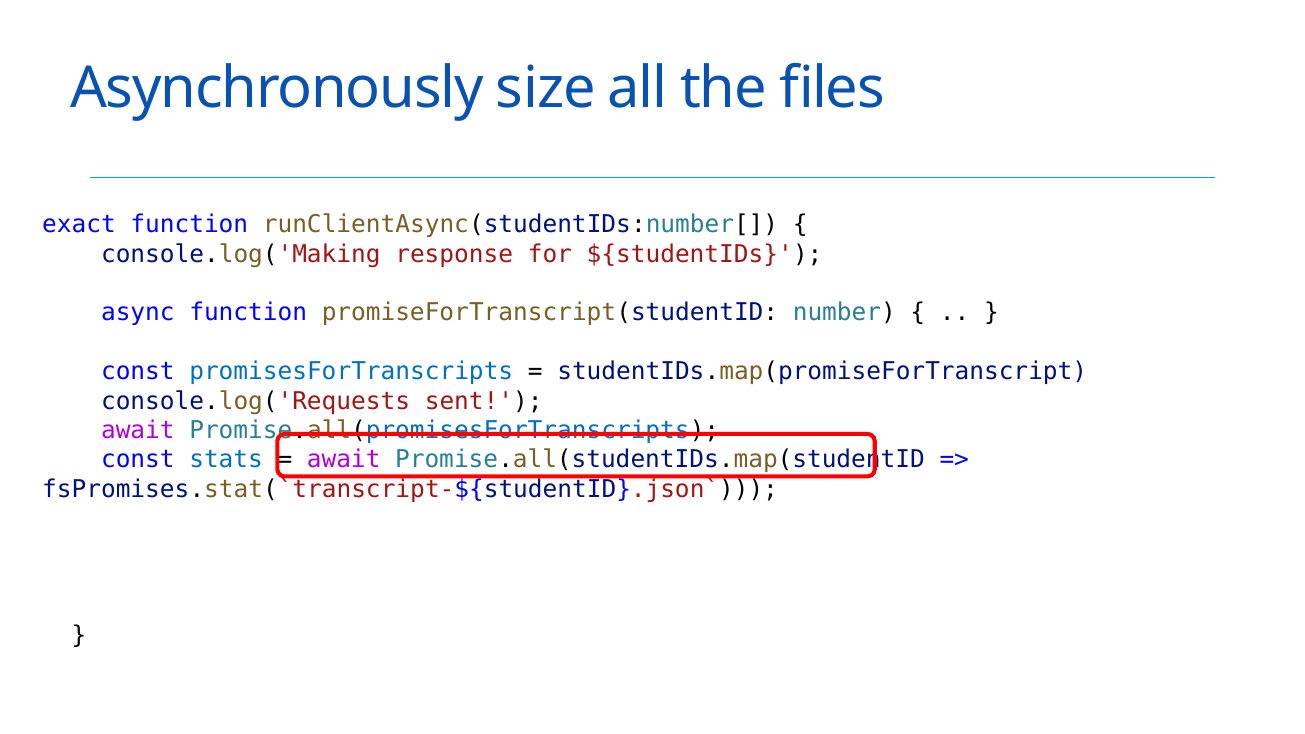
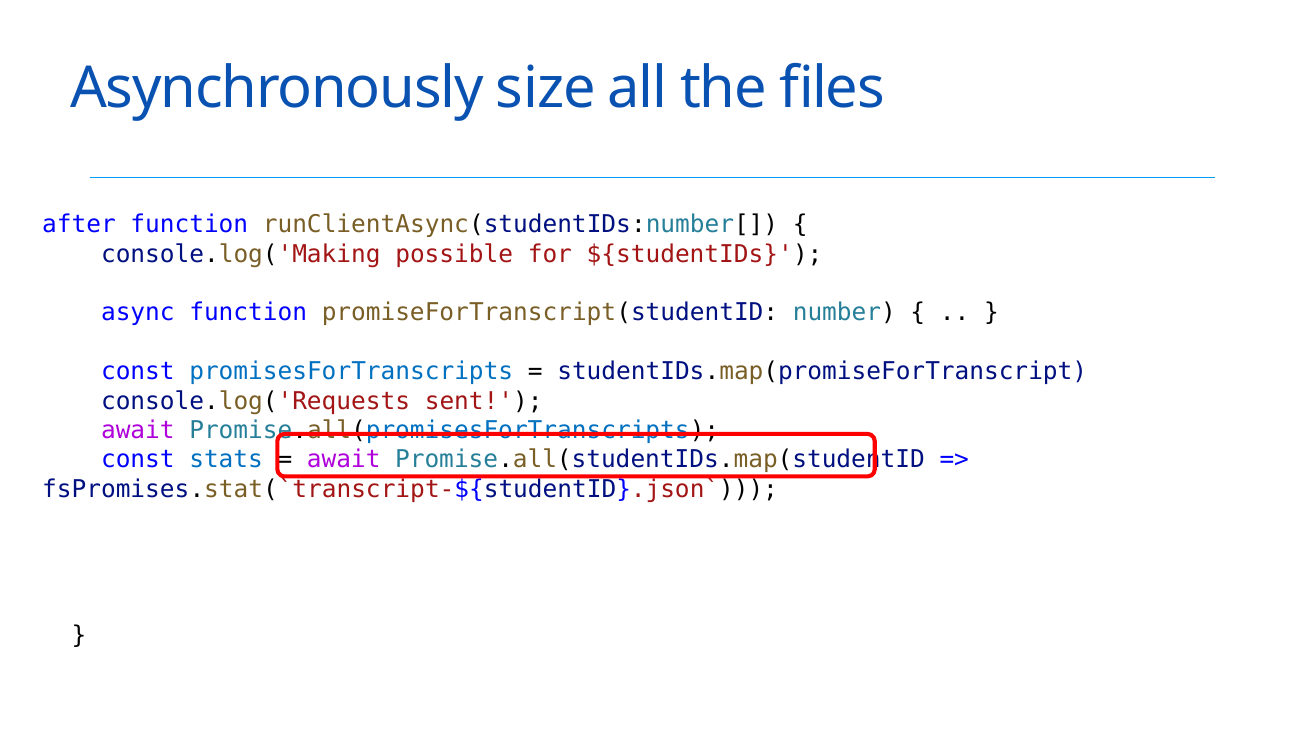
exact: exact -> after (79, 225)
response: response -> possible (454, 254)
